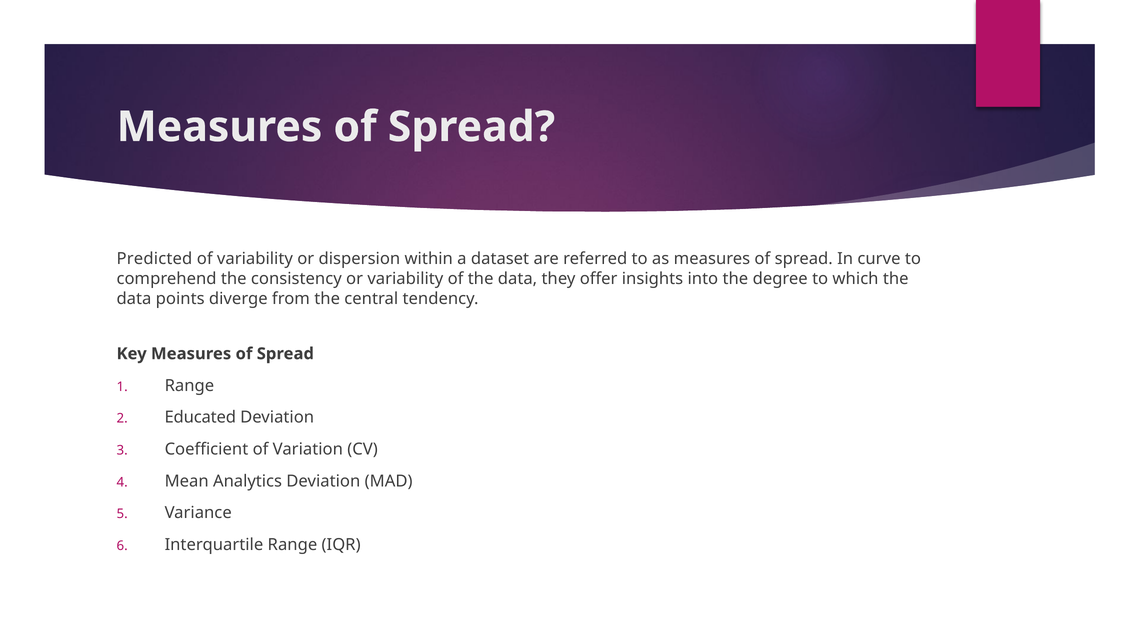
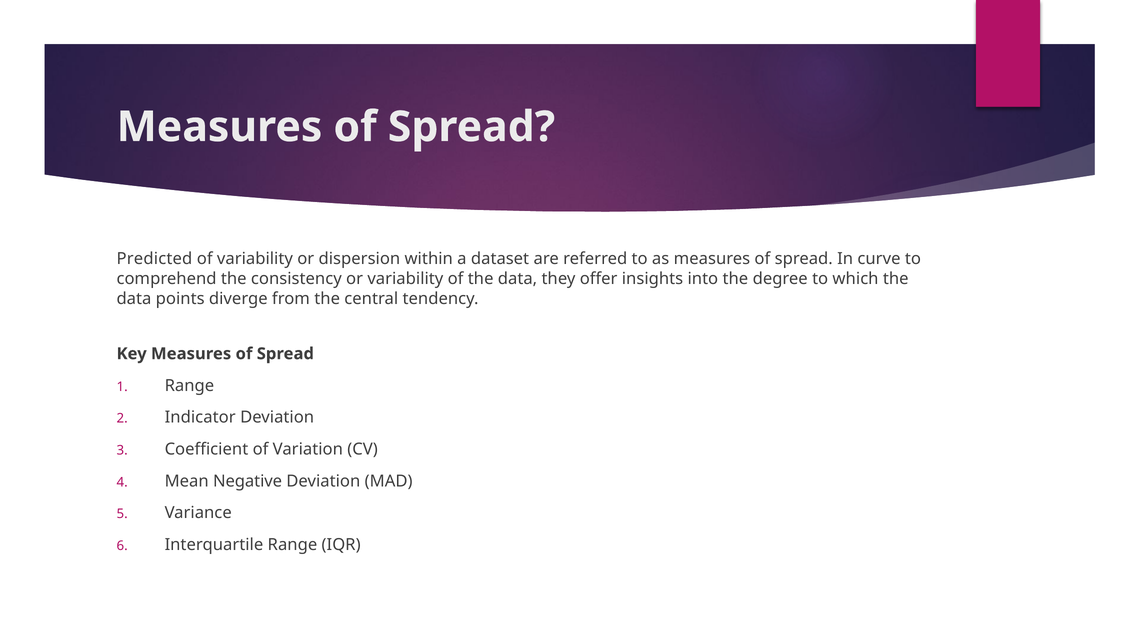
Educated: Educated -> Indicator (200, 418)
Analytics: Analytics -> Negative (248, 481)
